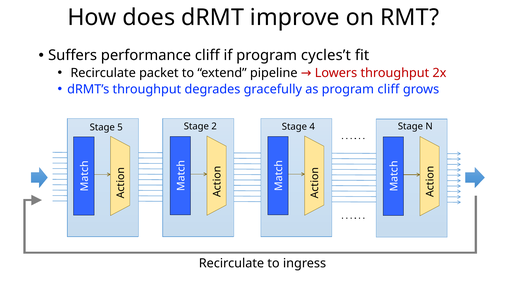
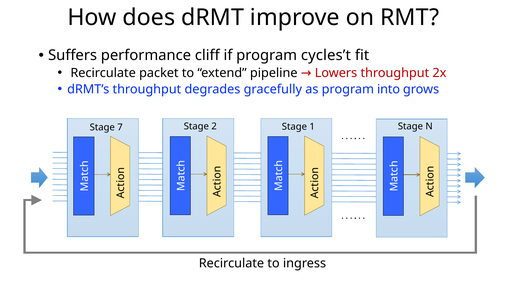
program cliff: cliff -> into (389, 89)
5: 5 -> 7 (120, 128)
4: 4 -> 1 (312, 127)
